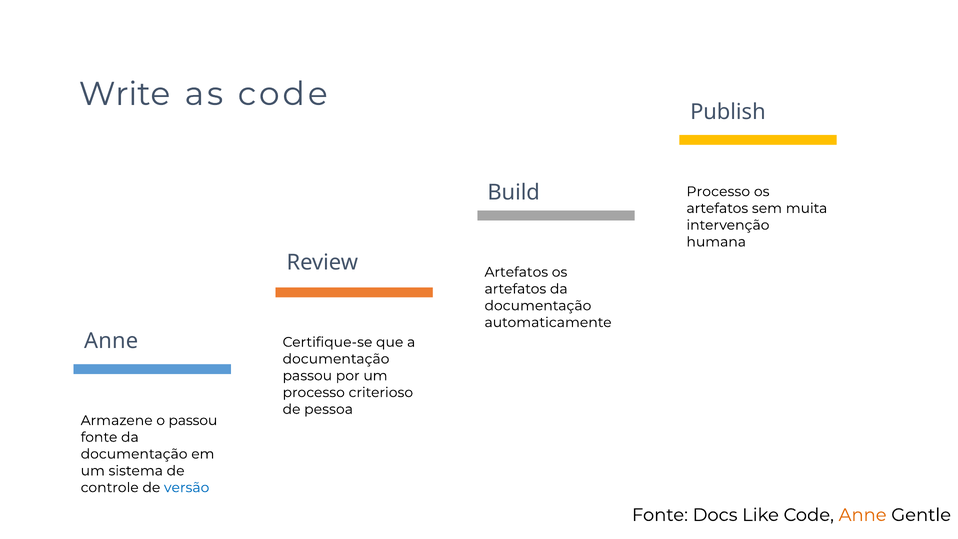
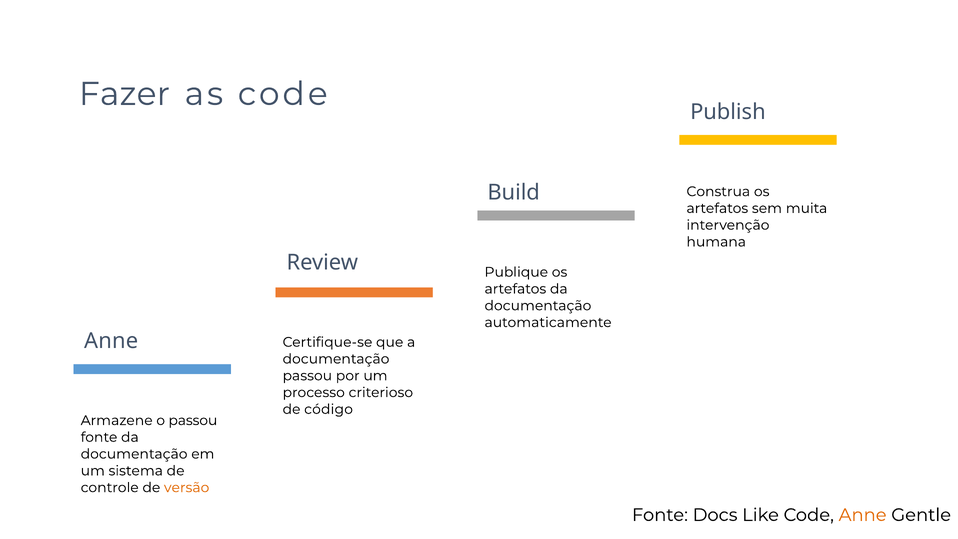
Write: Write -> Fazer (124, 94)
Processo: Processo -> Construa (718, 192)
Artefatos: Artefatos -> Publique (516, 272)
pessoa: pessoa -> código (329, 409)
versão colour: blue -> orange (187, 487)
